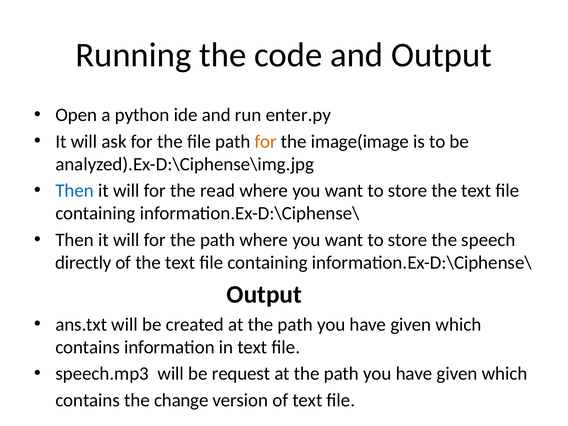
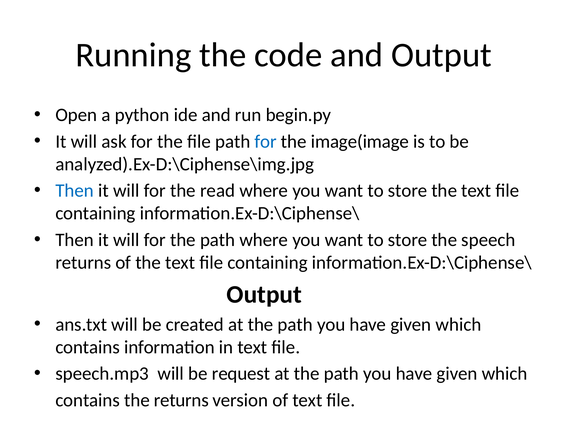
enter.py: enter.py -> begin.py (298, 115)
for colour: orange -> blue (266, 141)
directly: directly -> returns (83, 263)
the change: change -> returns (181, 400)
